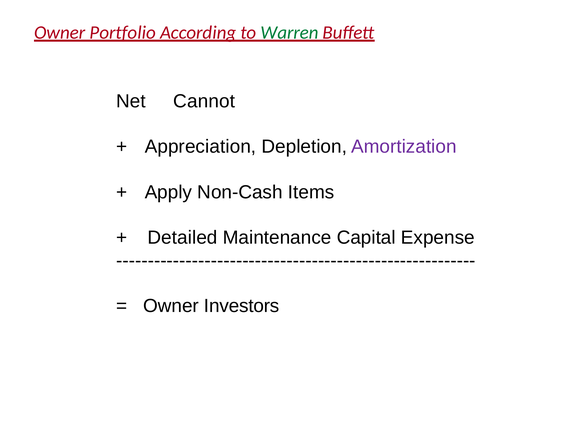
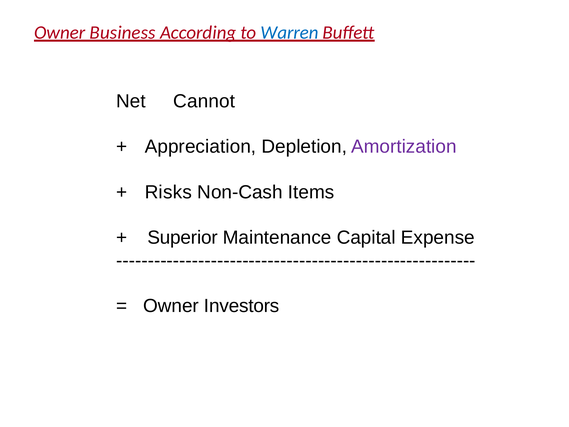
Portfolio: Portfolio -> Business (123, 33)
Warren colour: green -> blue (290, 33)
Apply: Apply -> Risks (168, 192)
Detailed: Detailed -> Superior (183, 238)
